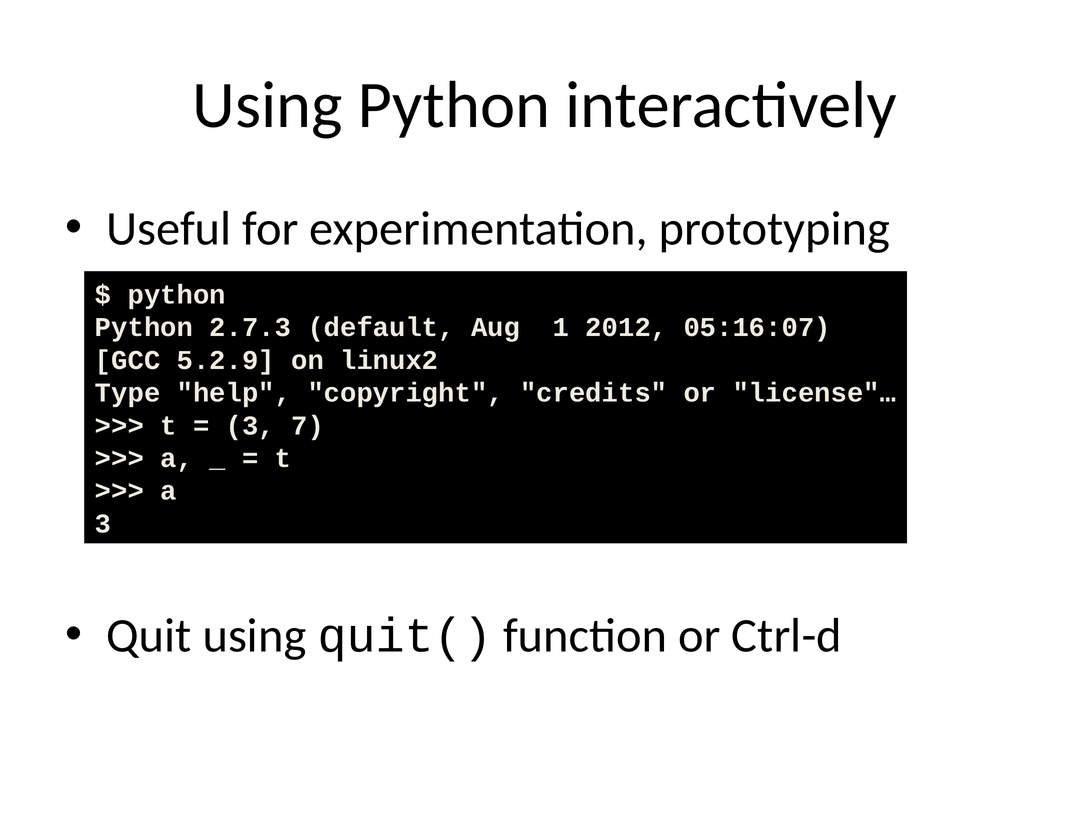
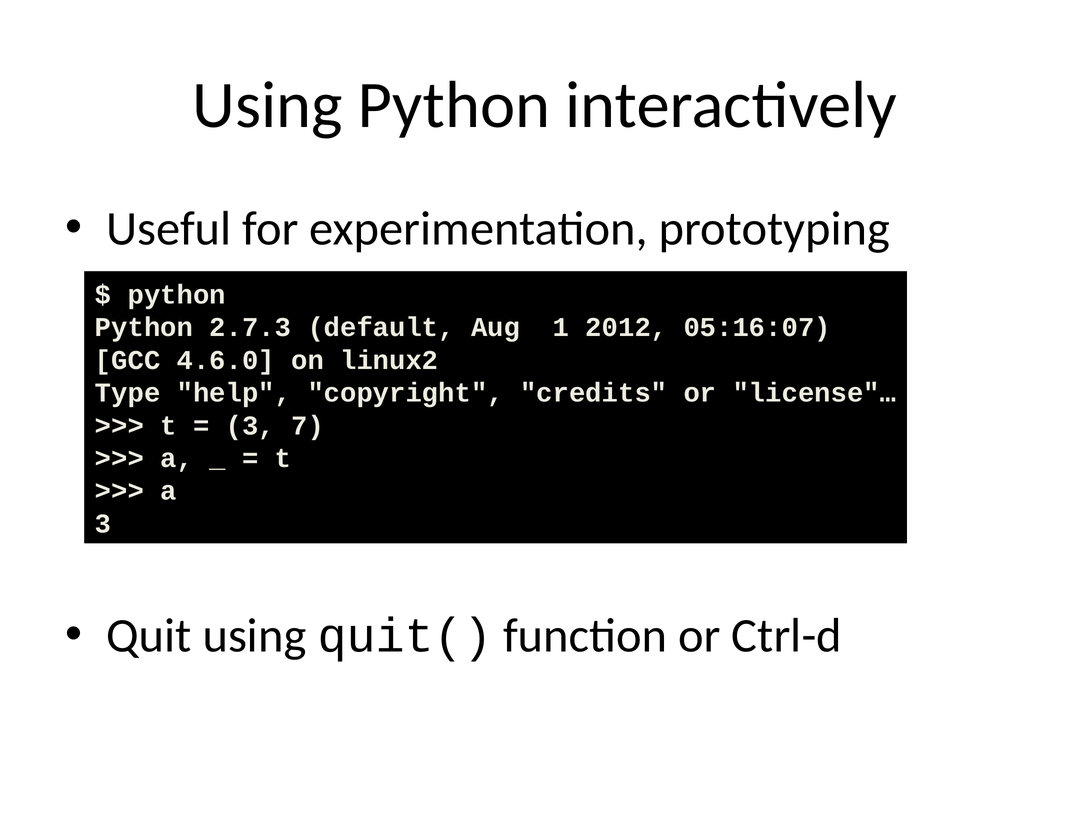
5.2.9: 5.2.9 -> 4.6.0 (226, 360)
